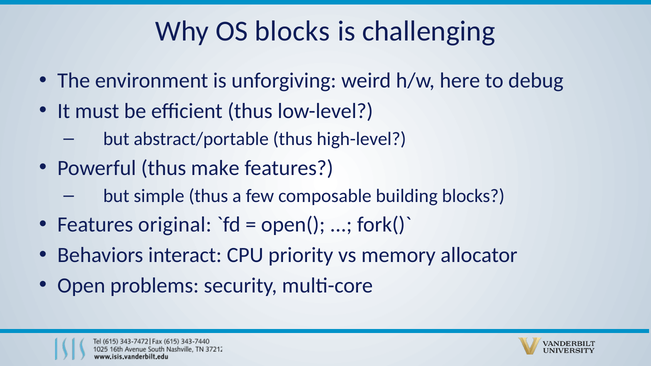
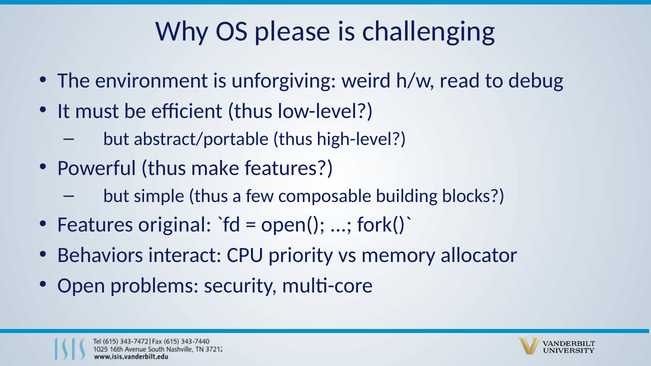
OS blocks: blocks -> please (293, 31)
here: here -> read (460, 81)
